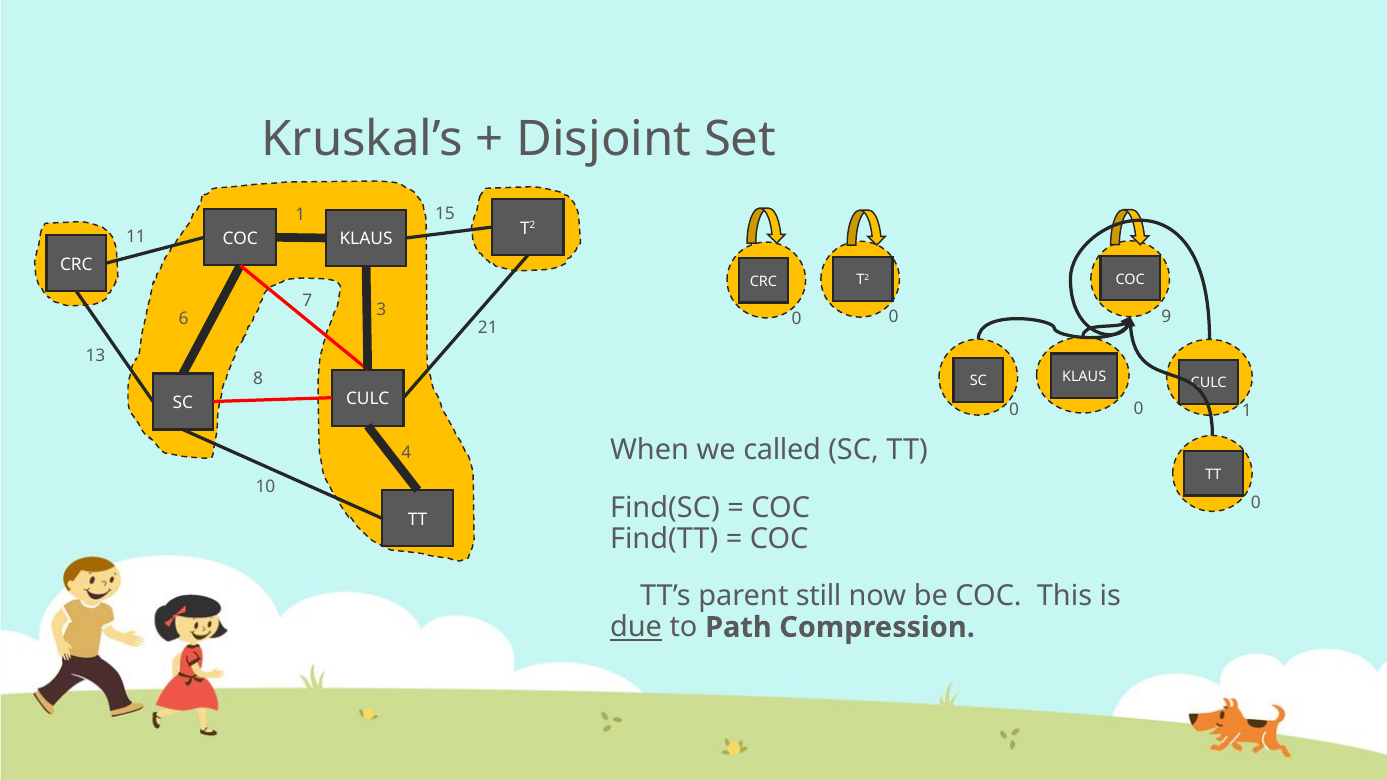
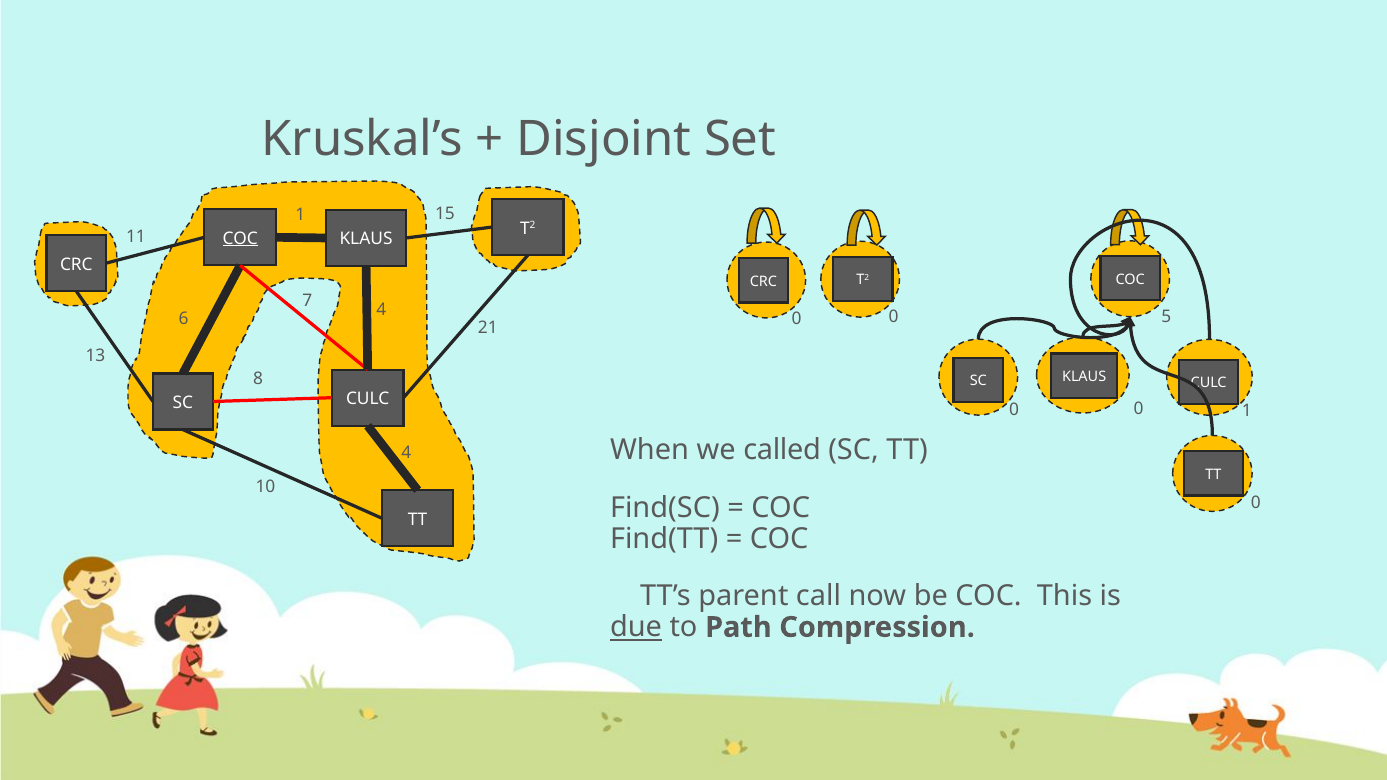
COC underline: none -> present (240, 239)
9: 9 -> 5 (1166, 317)
6 3: 3 -> 4 (381, 310)
still: still -> call (818, 596)
